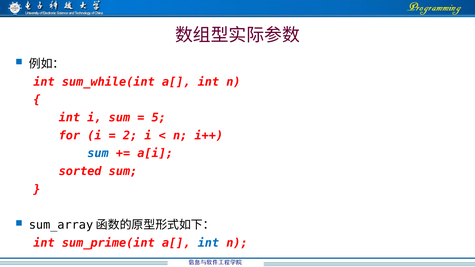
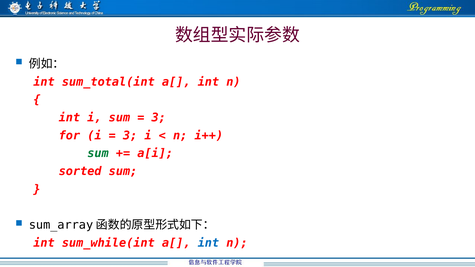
sum_while(int: sum_while(int -> sum_total(int (108, 82)
5: 5 -> 3 (159, 118)
2: 2 -> 3 (130, 136)
sum colour: blue -> green (98, 154)
sum_prime(int: sum_prime(int -> sum_while(int (108, 243)
